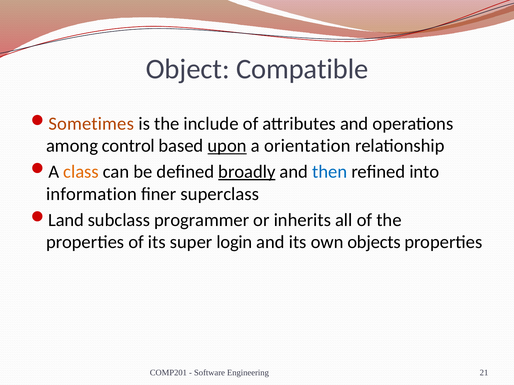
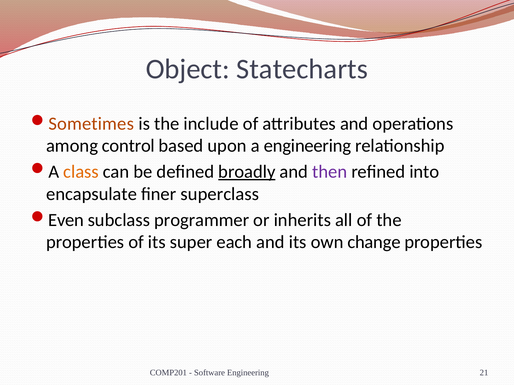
Compatible: Compatible -> Statecharts (302, 69)
upon underline: present -> none (227, 146)
a orientation: orientation -> engineering (308, 146)
then colour: blue -> purple (330, 172)
information: information -> encapsulate (92, 194)
Land: Land -> Even (66, 220)
login: login -> each (234, 242)
objects: objects -> change (374, 242)
